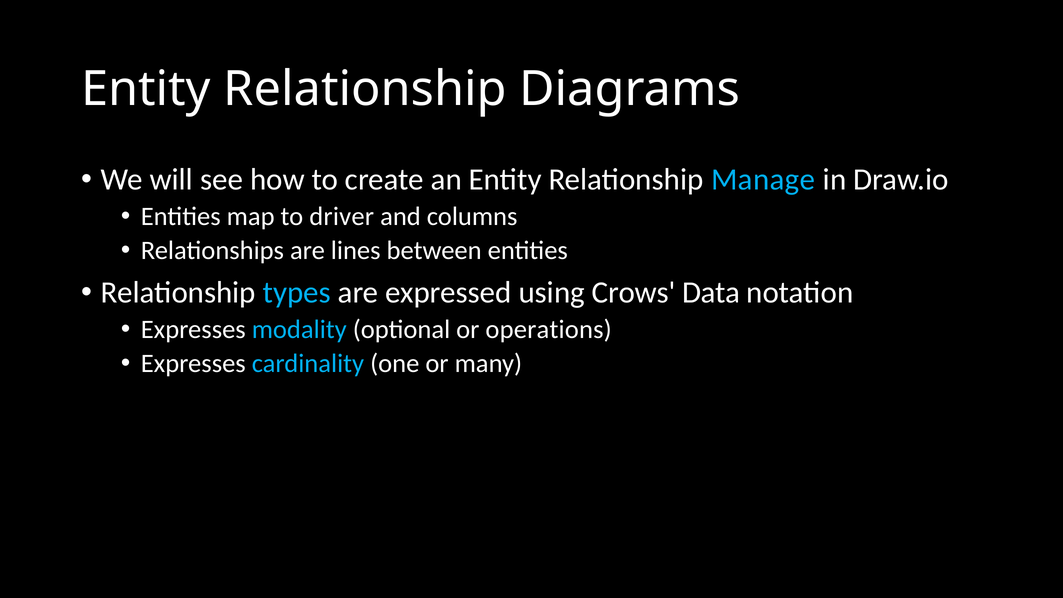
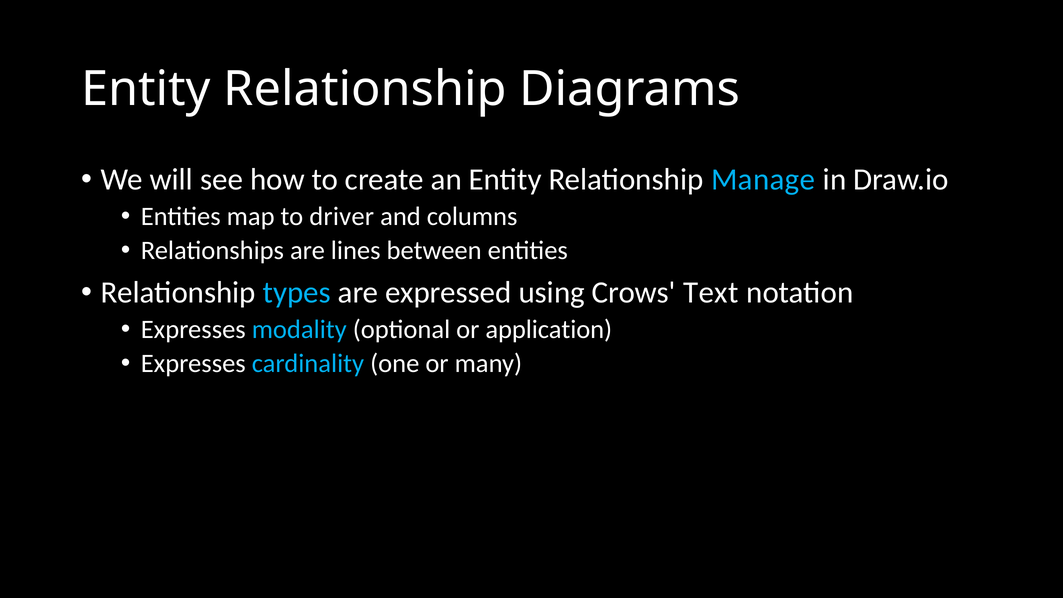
Data: Data -> Text (711, 293)
operations: operations -> application (549, 329)
